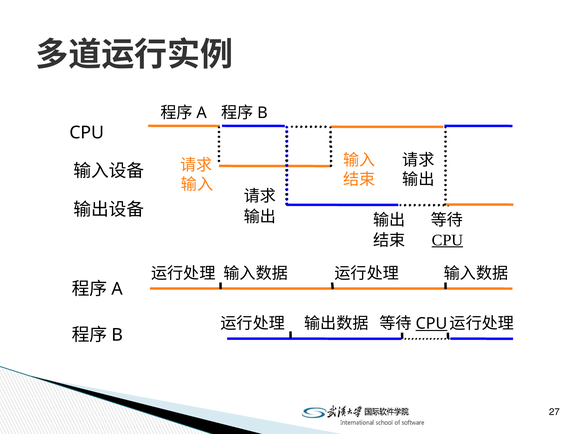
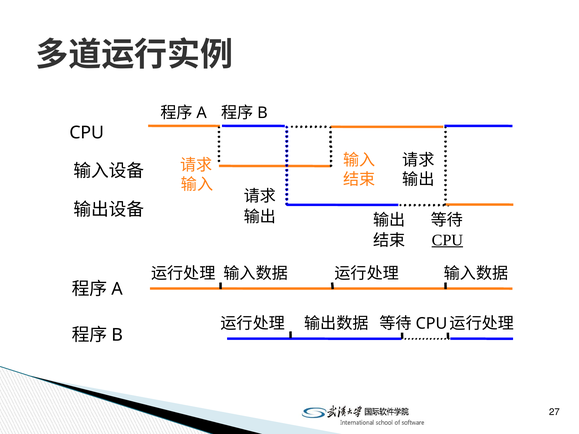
CPU underline: present -> none (431, 324)
